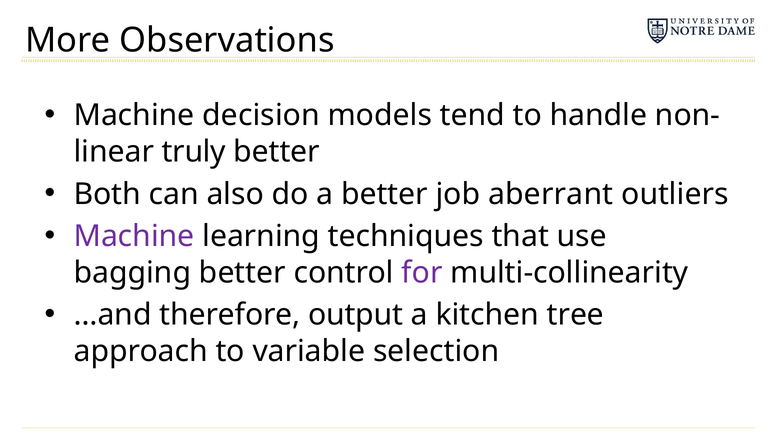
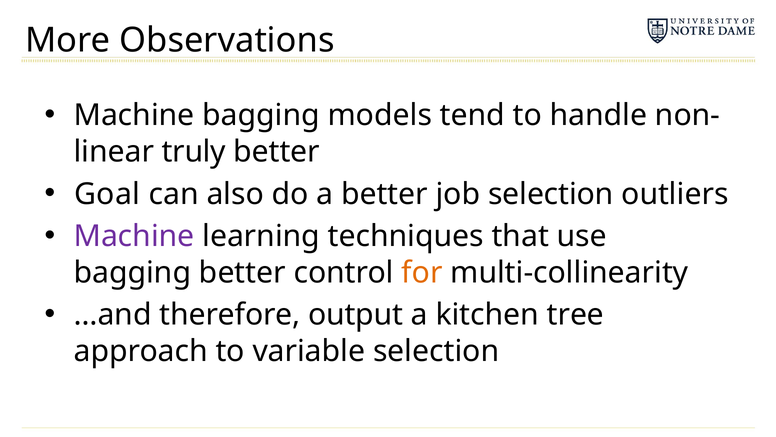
Machine decision: decision -> bagging (261, 115)
Both: Both -> Goal (107, 194)
job aberrant: aberrant -> selection (551, 194)
for colour: purple -> orange (422, 272)
